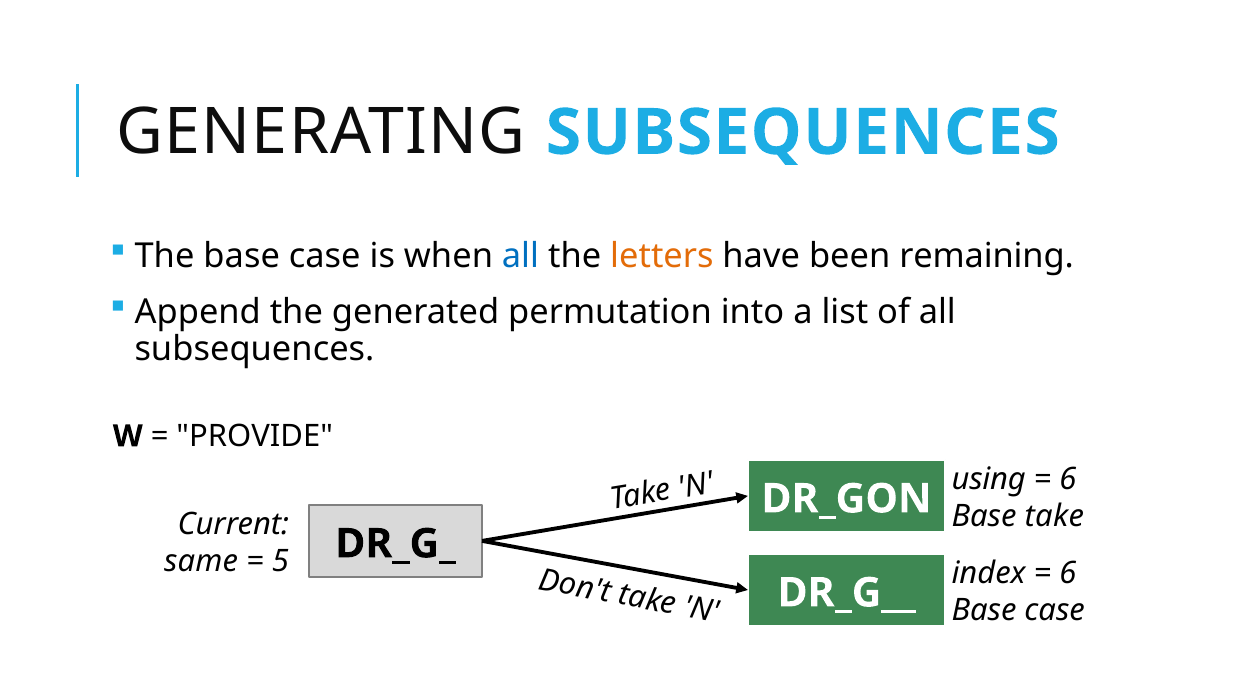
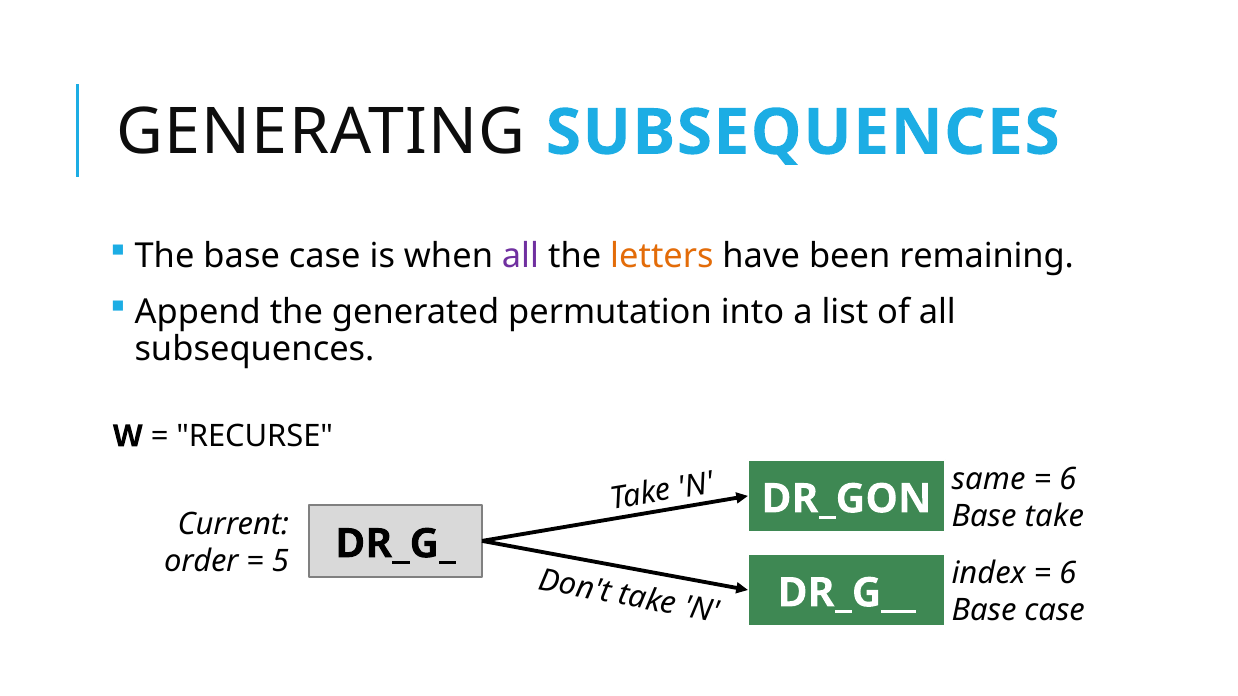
all colour: blue -> purple (520, 257)
PROVIDE: PROVIDE -> RECURSE (255, 437)
using: using -> same (989, 479)
same: same -> order (201, 561)
